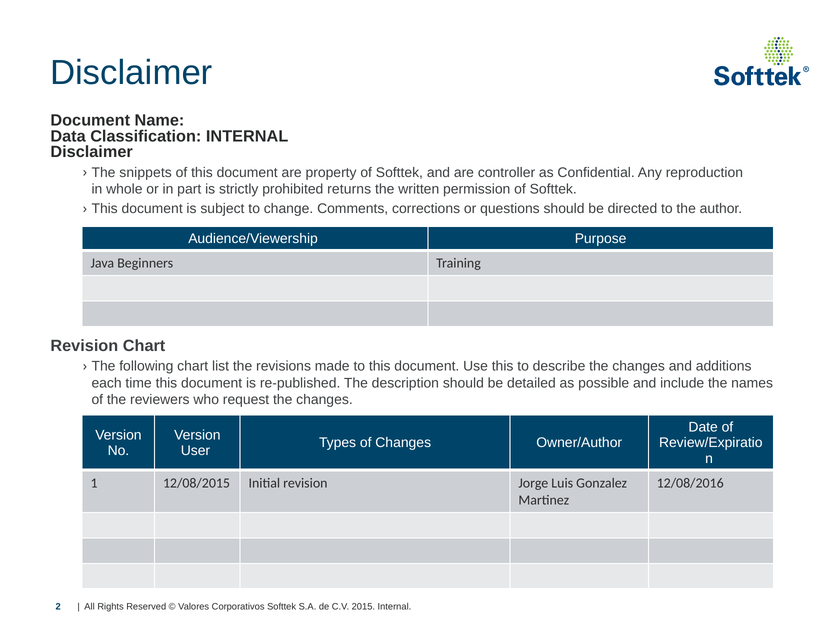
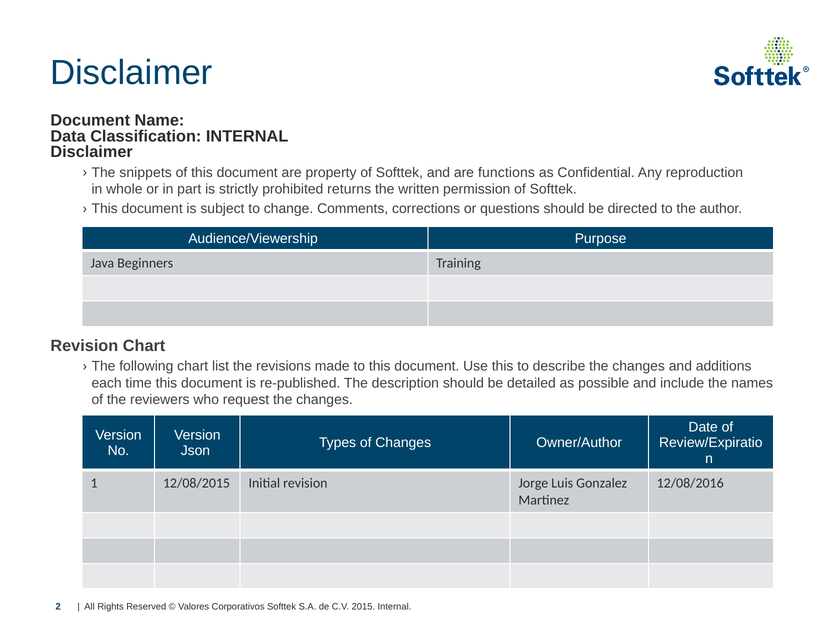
controller: controller -> functions (506, 172)
User: User -> Json (195, 451)
